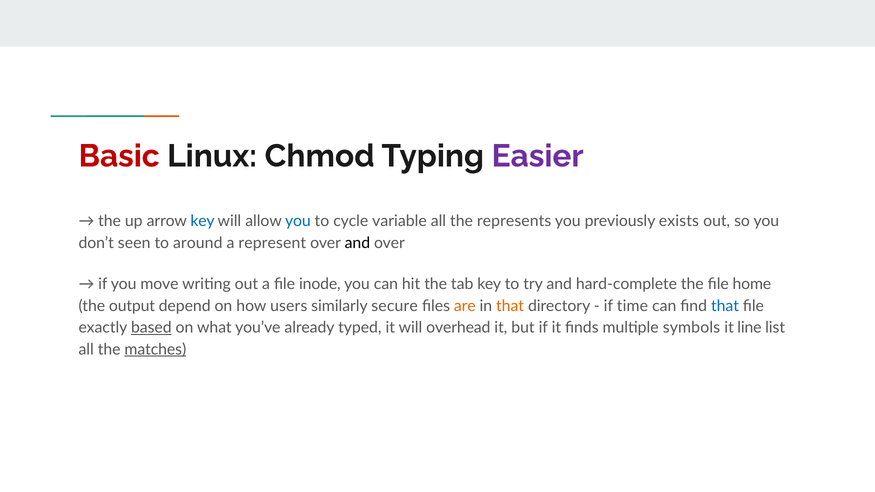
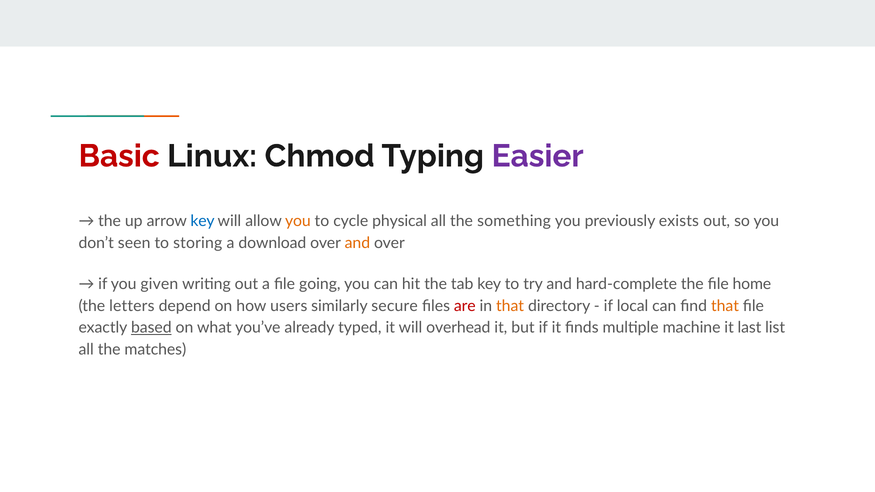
you colour: blue -> orange (298, 221)
variable: variable -> physical (400, 221)
represents: represents -> something (514, 221)
around: around -> storing (198, 243)
represent: represent -> download (272, 243)
and colour: black -> orange (357, 243)
move: move -> given (159, 284)
inode: inode -> going (320, 284)
output: output -> letters (132, 306)
are colour: orange -> red (465, 306)
time: time -> local (633, 306)
that colour: blue -> orange (725, 306)
symbols: symbols -> machine (692, 328)
line: line -> last (749, 328)
matches underline: present -> none (155, 350)
